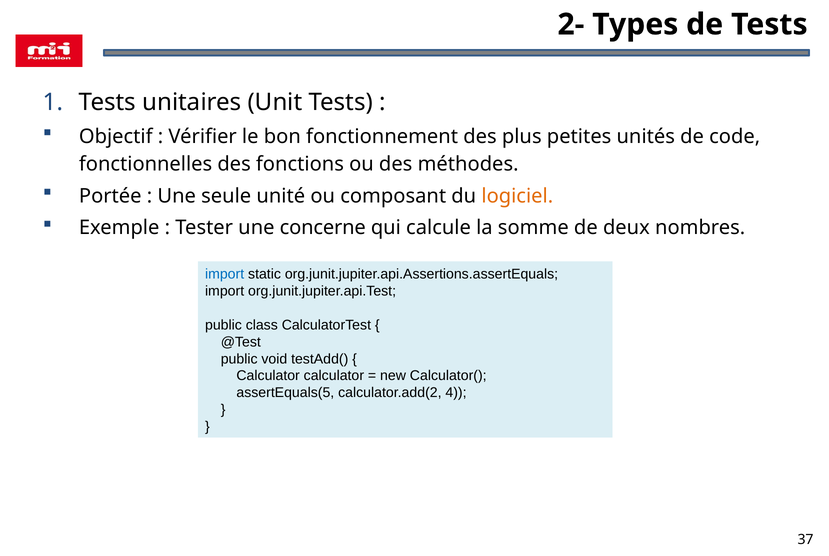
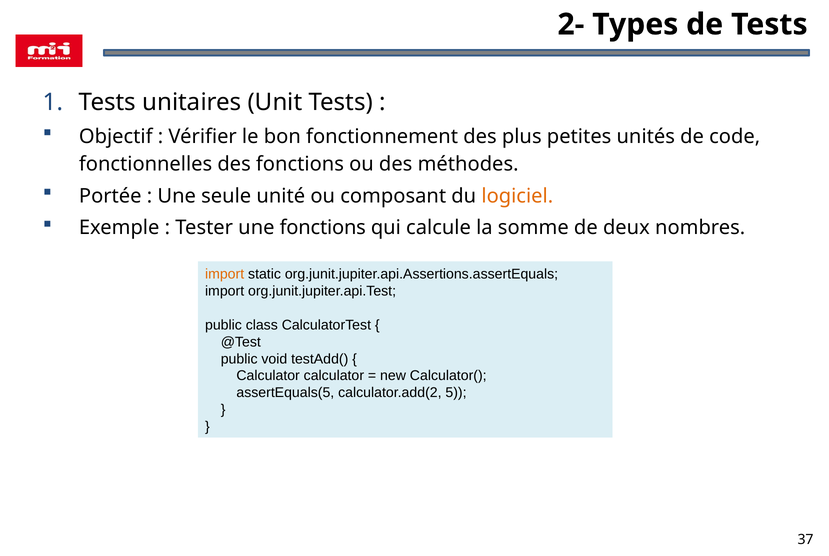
une concerne: concerne -> fonctions (323, 228)
import colour: blue -> orange (225, 274)
4: 4 -> 5 (456, 392)
